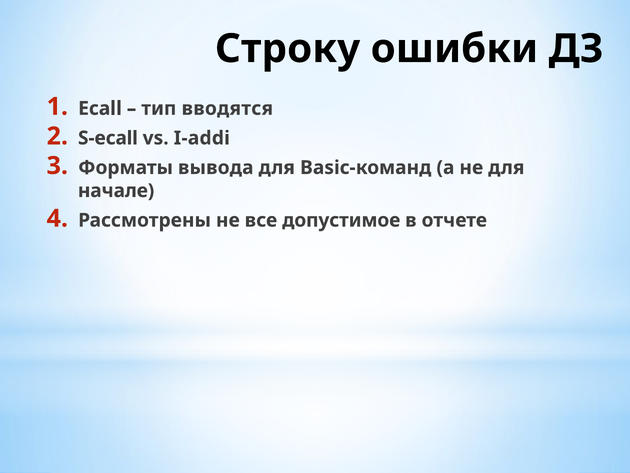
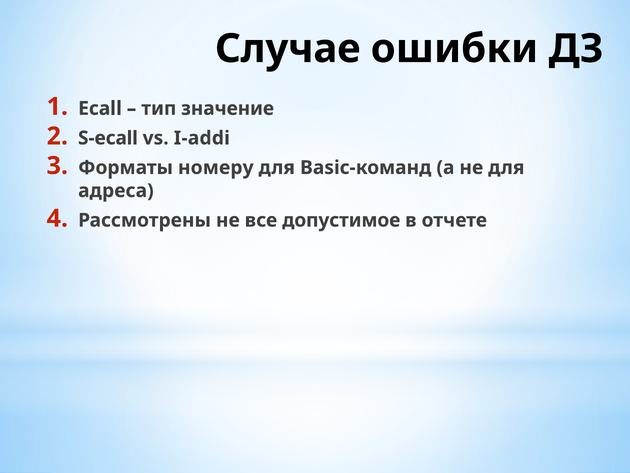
Строку: Строку -> Случае (288, 49)
вводятся: вводятся -> значение (228, 108)
вывода: вывода -> номеру (216, 167)
начале: начале -> адреса (116, 191)
